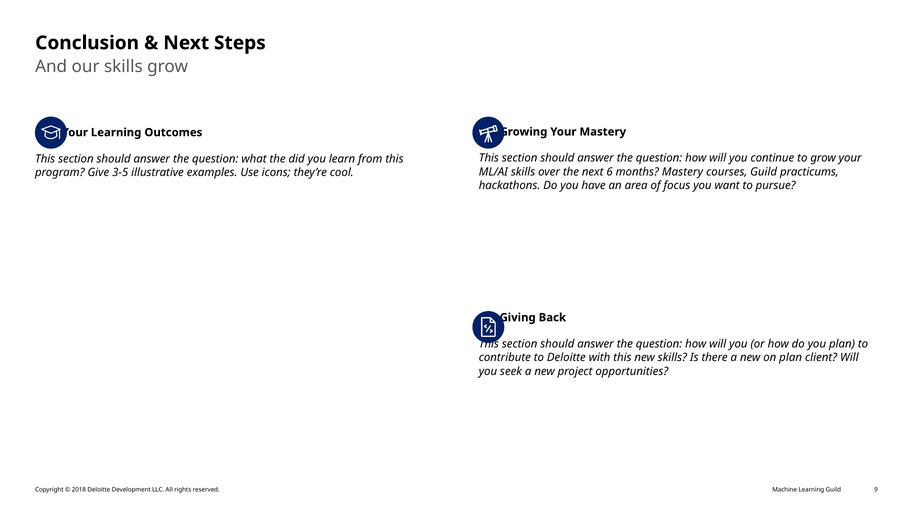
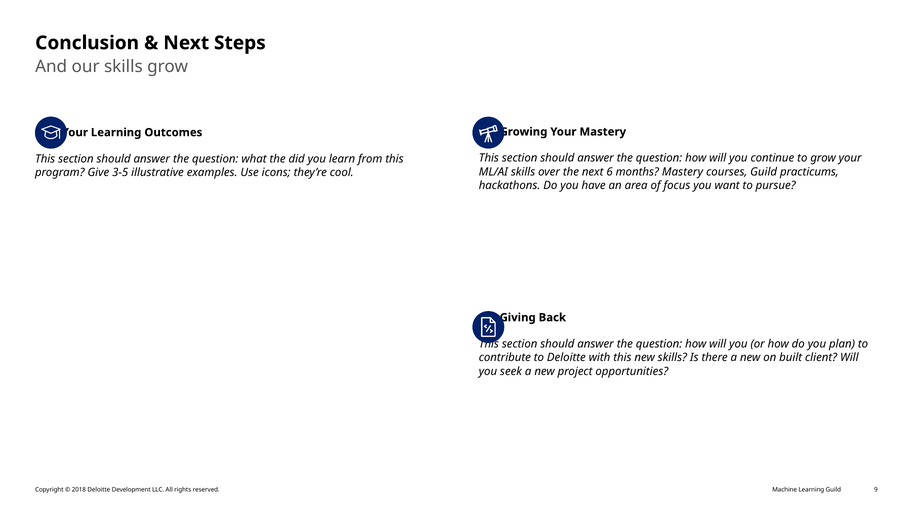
on plan: plan -> built (791, 357)
